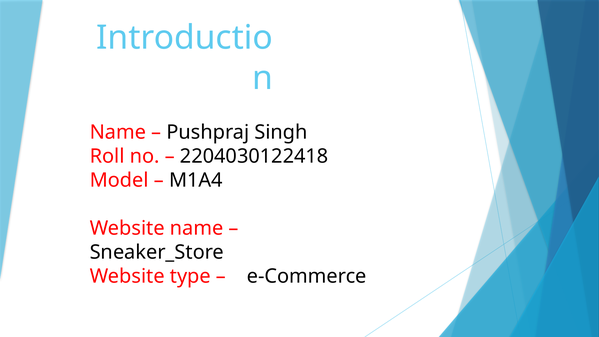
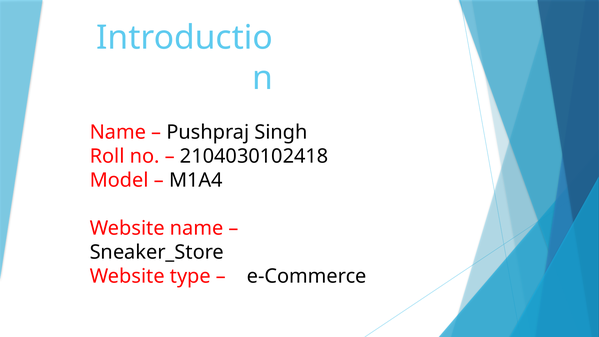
2204030122418: 2204030122418 -> 2104030102418 (254, 156)
